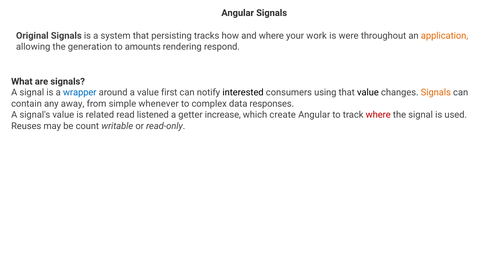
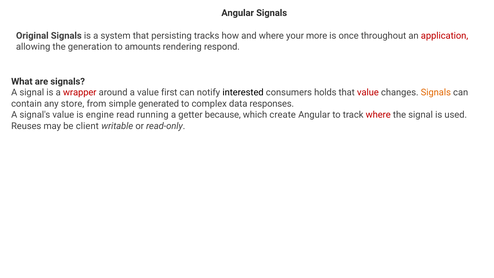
work: work -> more (317, 36)
were: were -> once (349, 36)
application colour: orange -> red (445, 36)
wrapper colour: blue -> red (80, 93)
using: using -> holds (325, 93)
value colour: black -> red (368, 93)
away: away -> store (73, 104)
whenever: whenever -> generated (159, 104)
related: related -> engine (100, 115)
listened: listened -> running (153, 115)
increase: increase -> because (223, 115)
count: count -> client (87, 126)
